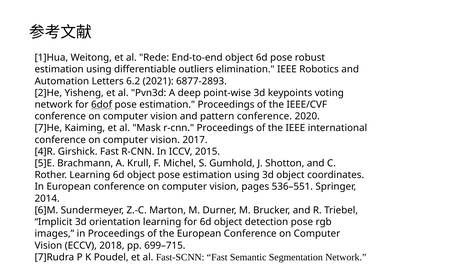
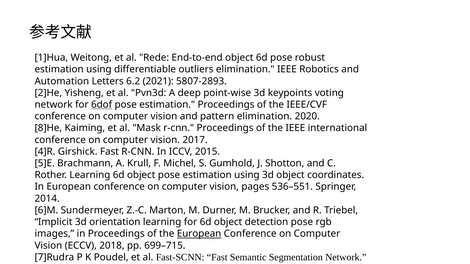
6877-2893: 6877-2893 -> 5807-2893 (201, 81)
pattern conference: conference -> elimination (264, 117)
7]He: 7]He -> 8]He (48, 128)
European underline: none -> present (199, 234)
